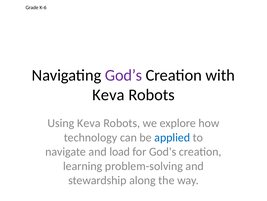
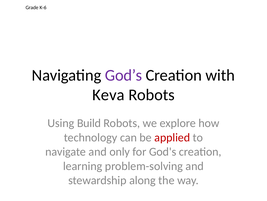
Using Keva: Keva -> Build (89, 123)
applied colour: blue -> red (172, 137)
load: load -> only (120, 151)
